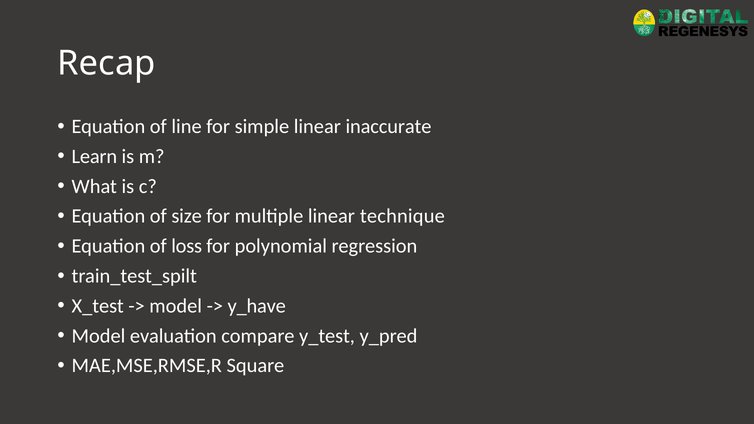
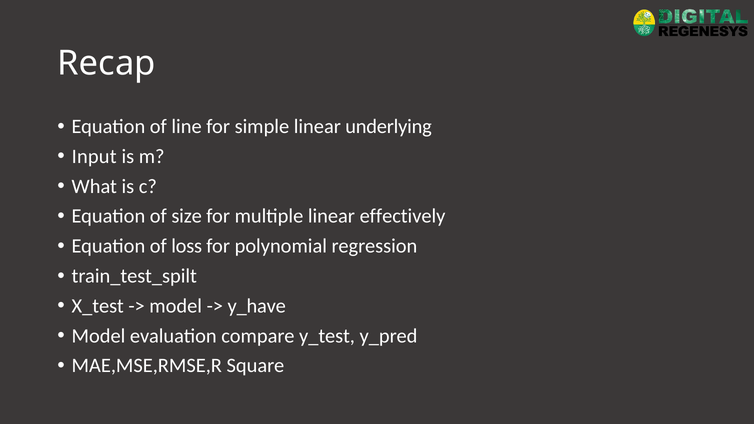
inaccurate: inaccurate -> underlying (389, 127)
Learn: Learn -> Input (94, 157)
technique: technique -> effectively (403, 216)
